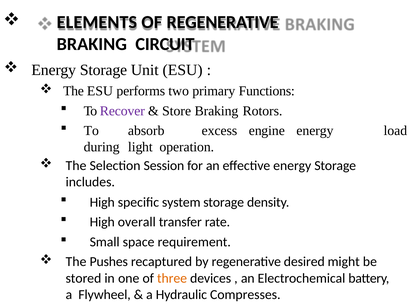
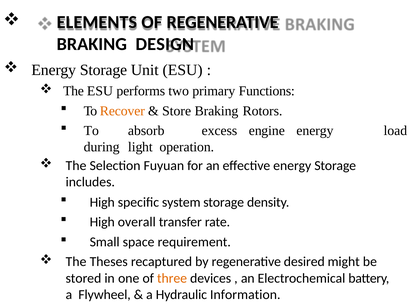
CIRCUIT: CIRCUIT -> DESIGN (165, 44)
Recover colour: purple -> orange (122, 111)
Session: Session -> Fuyuan (164, 166)
Pushes: Pushes -> Theses (109, 262)
Compresses: Compresses -> Information (245, 295)
